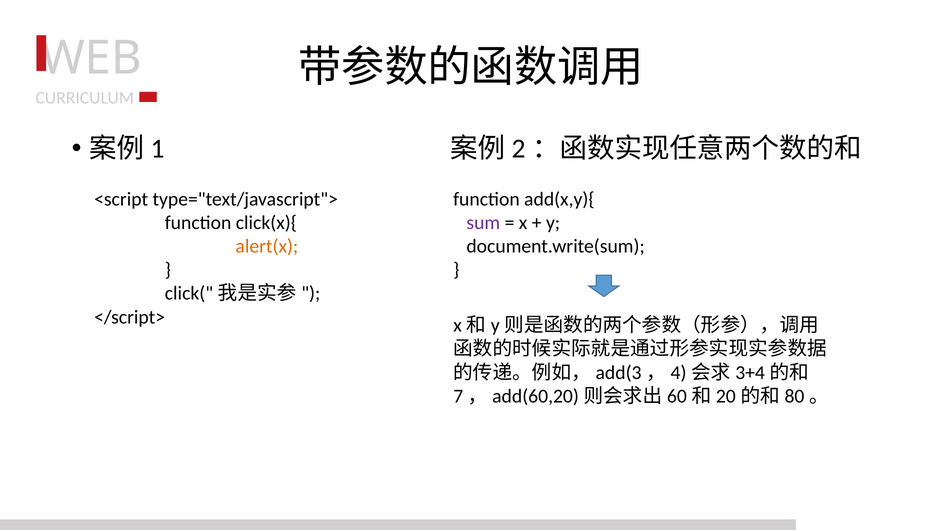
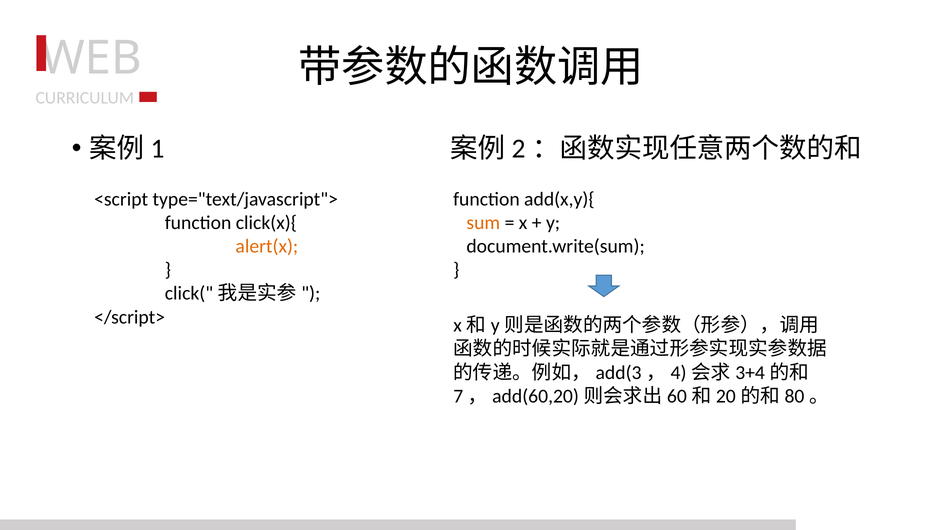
sum colour: purple -> orange (483, 223)
